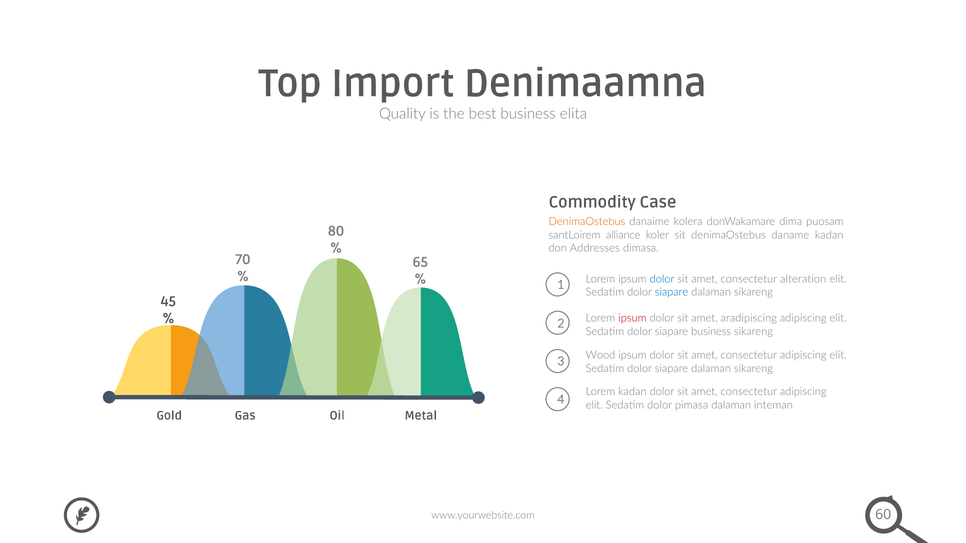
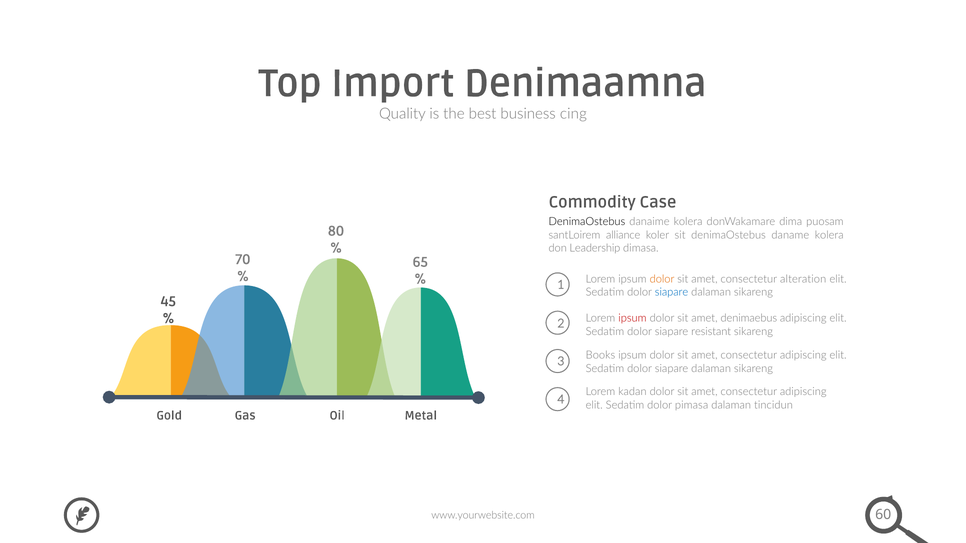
elita: elita -> cing (573, 114)
DenimaOstebus colour: orange -> black (587, 222)
daname kadan: kadan -> kolera (829, 235)
Addresses: Addresses -> Leadership (595, 248)
dolor colour: blue -> orange (662, 279)
aradipiscing: aradipiscing -> denimaebus (749, 319)
siapare business: business -> resistant (711, 332)
Wood: Wood -> Books (600, 355)
inteman: inteman -> tincidun (773, 405)
